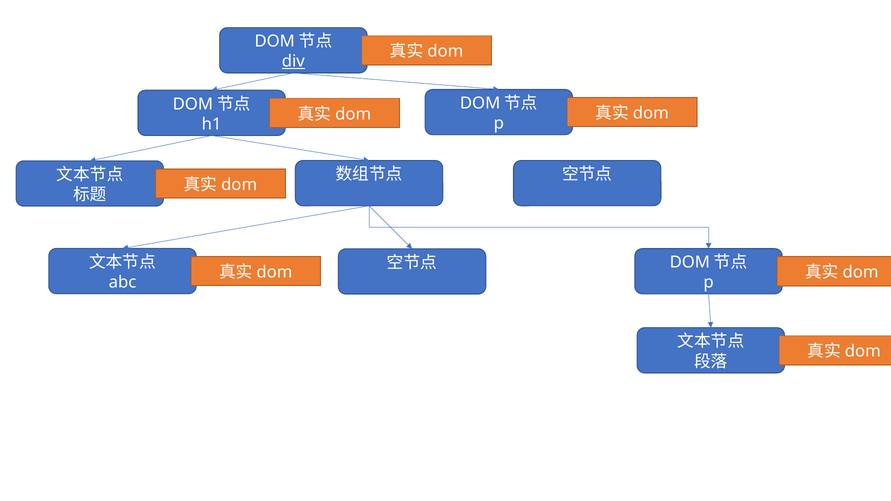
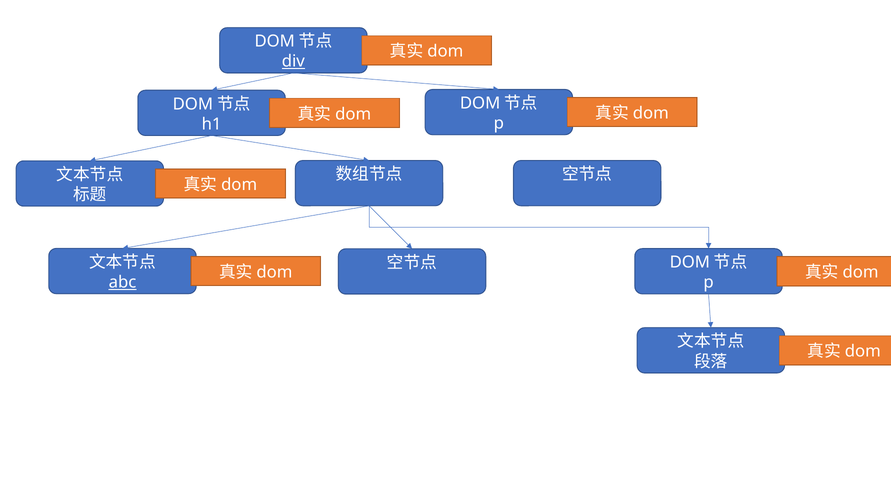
abc underline: none -> present (122, 282)
